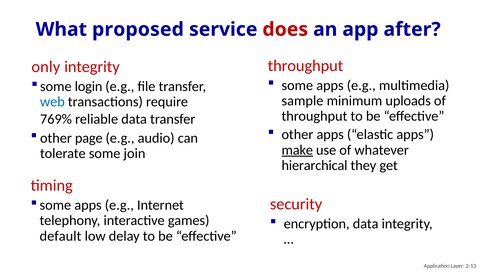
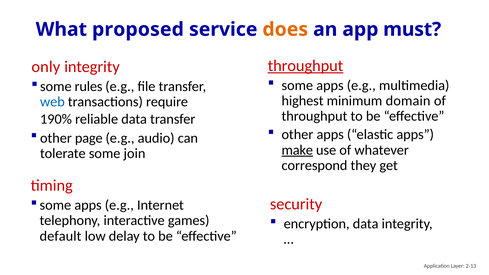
does colour: red -> orange (285, 29)
after: after -> must (412, 29)
throughput underline: none -> present (306, 66)
login: login -> rules (89, 87)
sample: sample -> highest (303, 101)
uploads: uploads -> domain (408, 101)
769%: 769% -> 190% (56, 119)
hierarchical: hierarchical -> correspond (314, 165)
